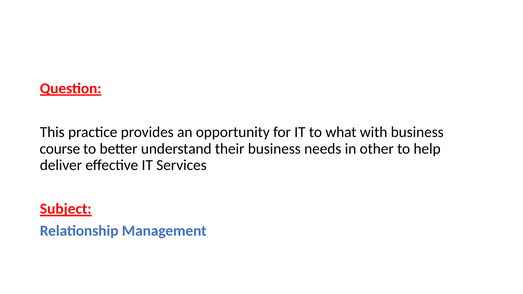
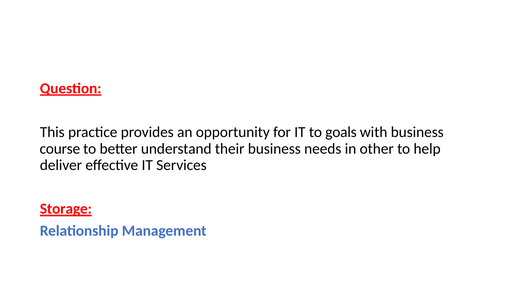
what: what -> goals (341, 132)
Subject: Subject -> Storage (66, 209)
